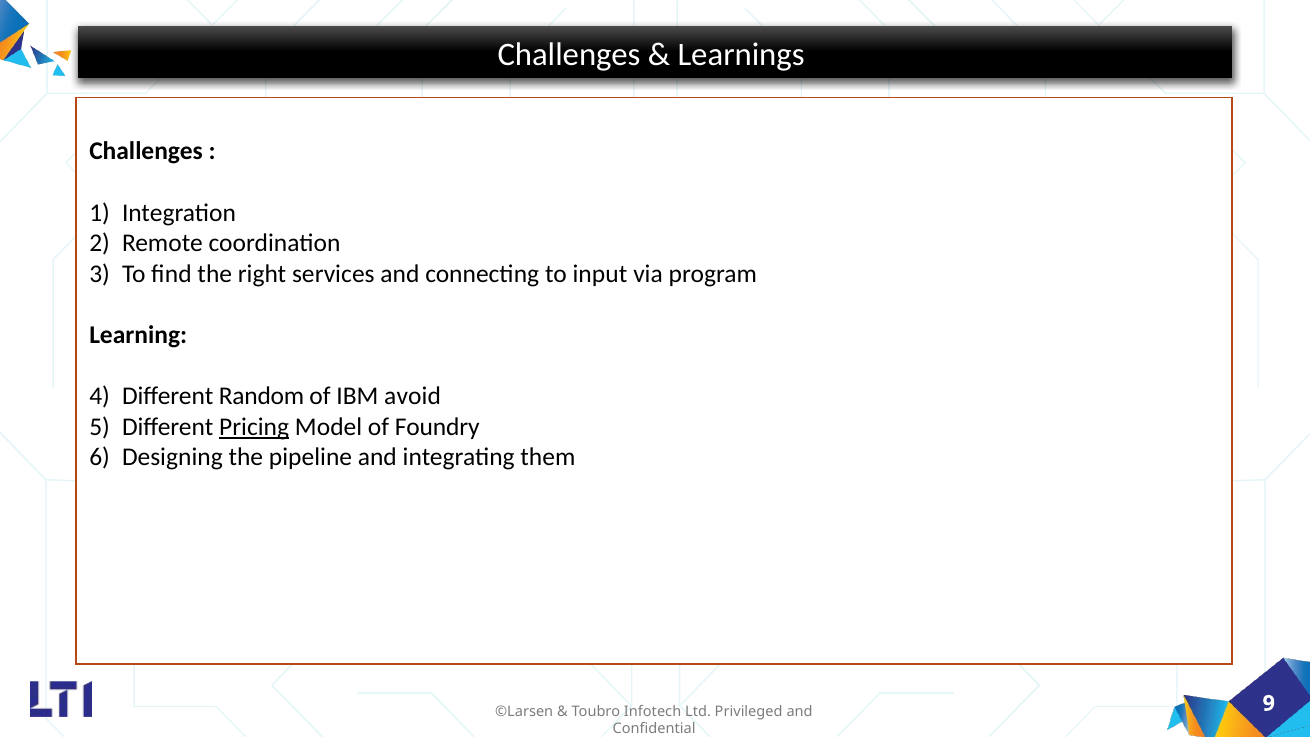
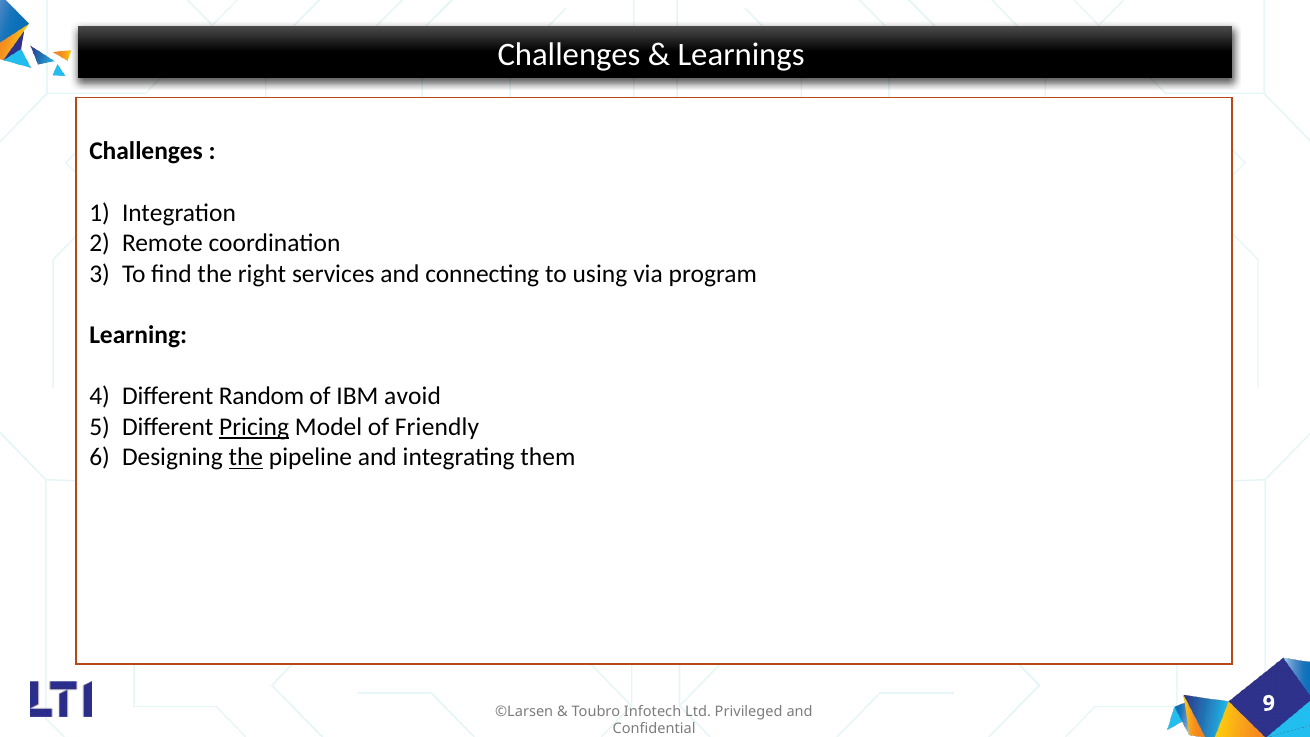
input: input -> using (600, 274)
Foundry: Foundry -> Friendly (437, 427)
the underline: none -> present (246, 457)
